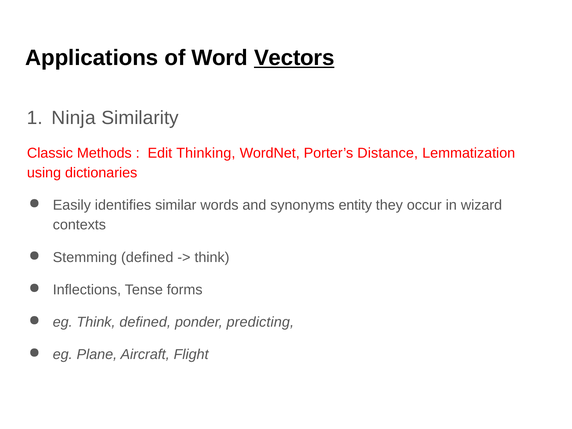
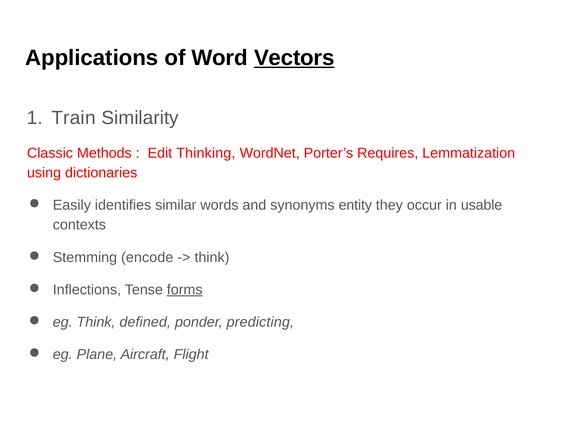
Ninja: Ninja -> Train (74, 118)
Distance: Distance -> Requires (388, 153)
wizard: wizard -> usable (482, 205)
Stemming defined: defined -> encode (147, 257)
forms underline: none -> present (185, 290)
